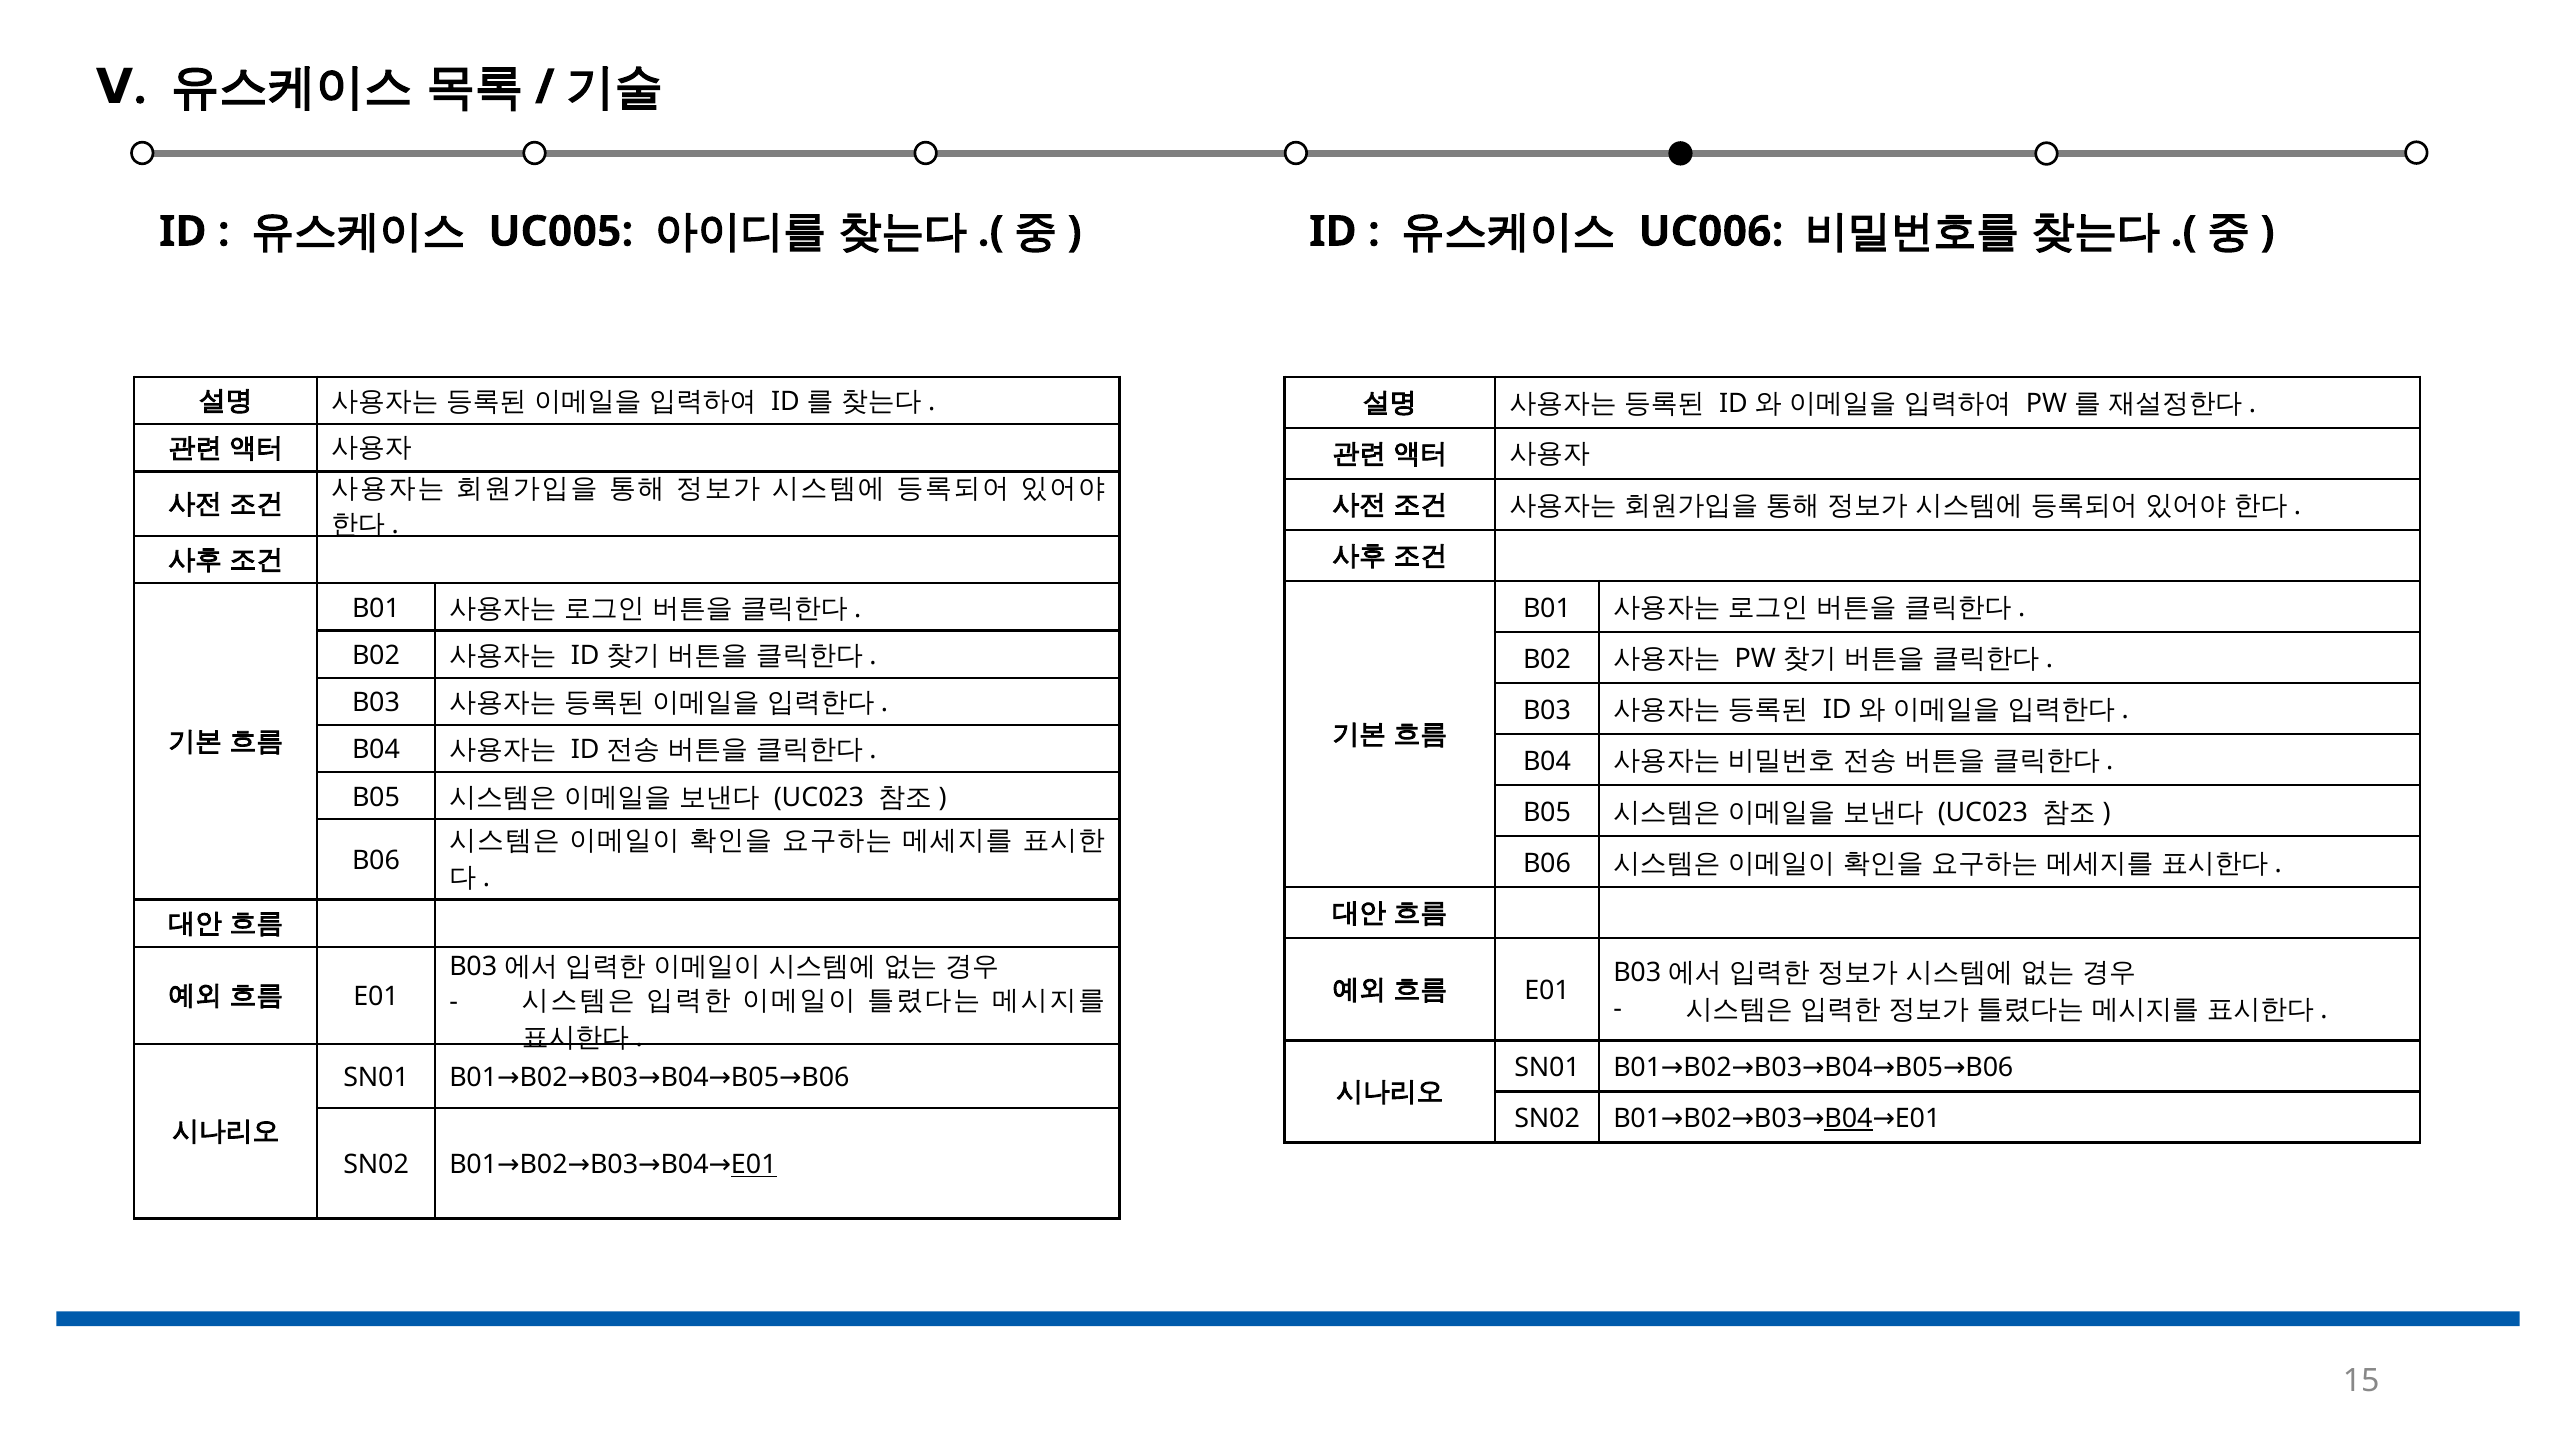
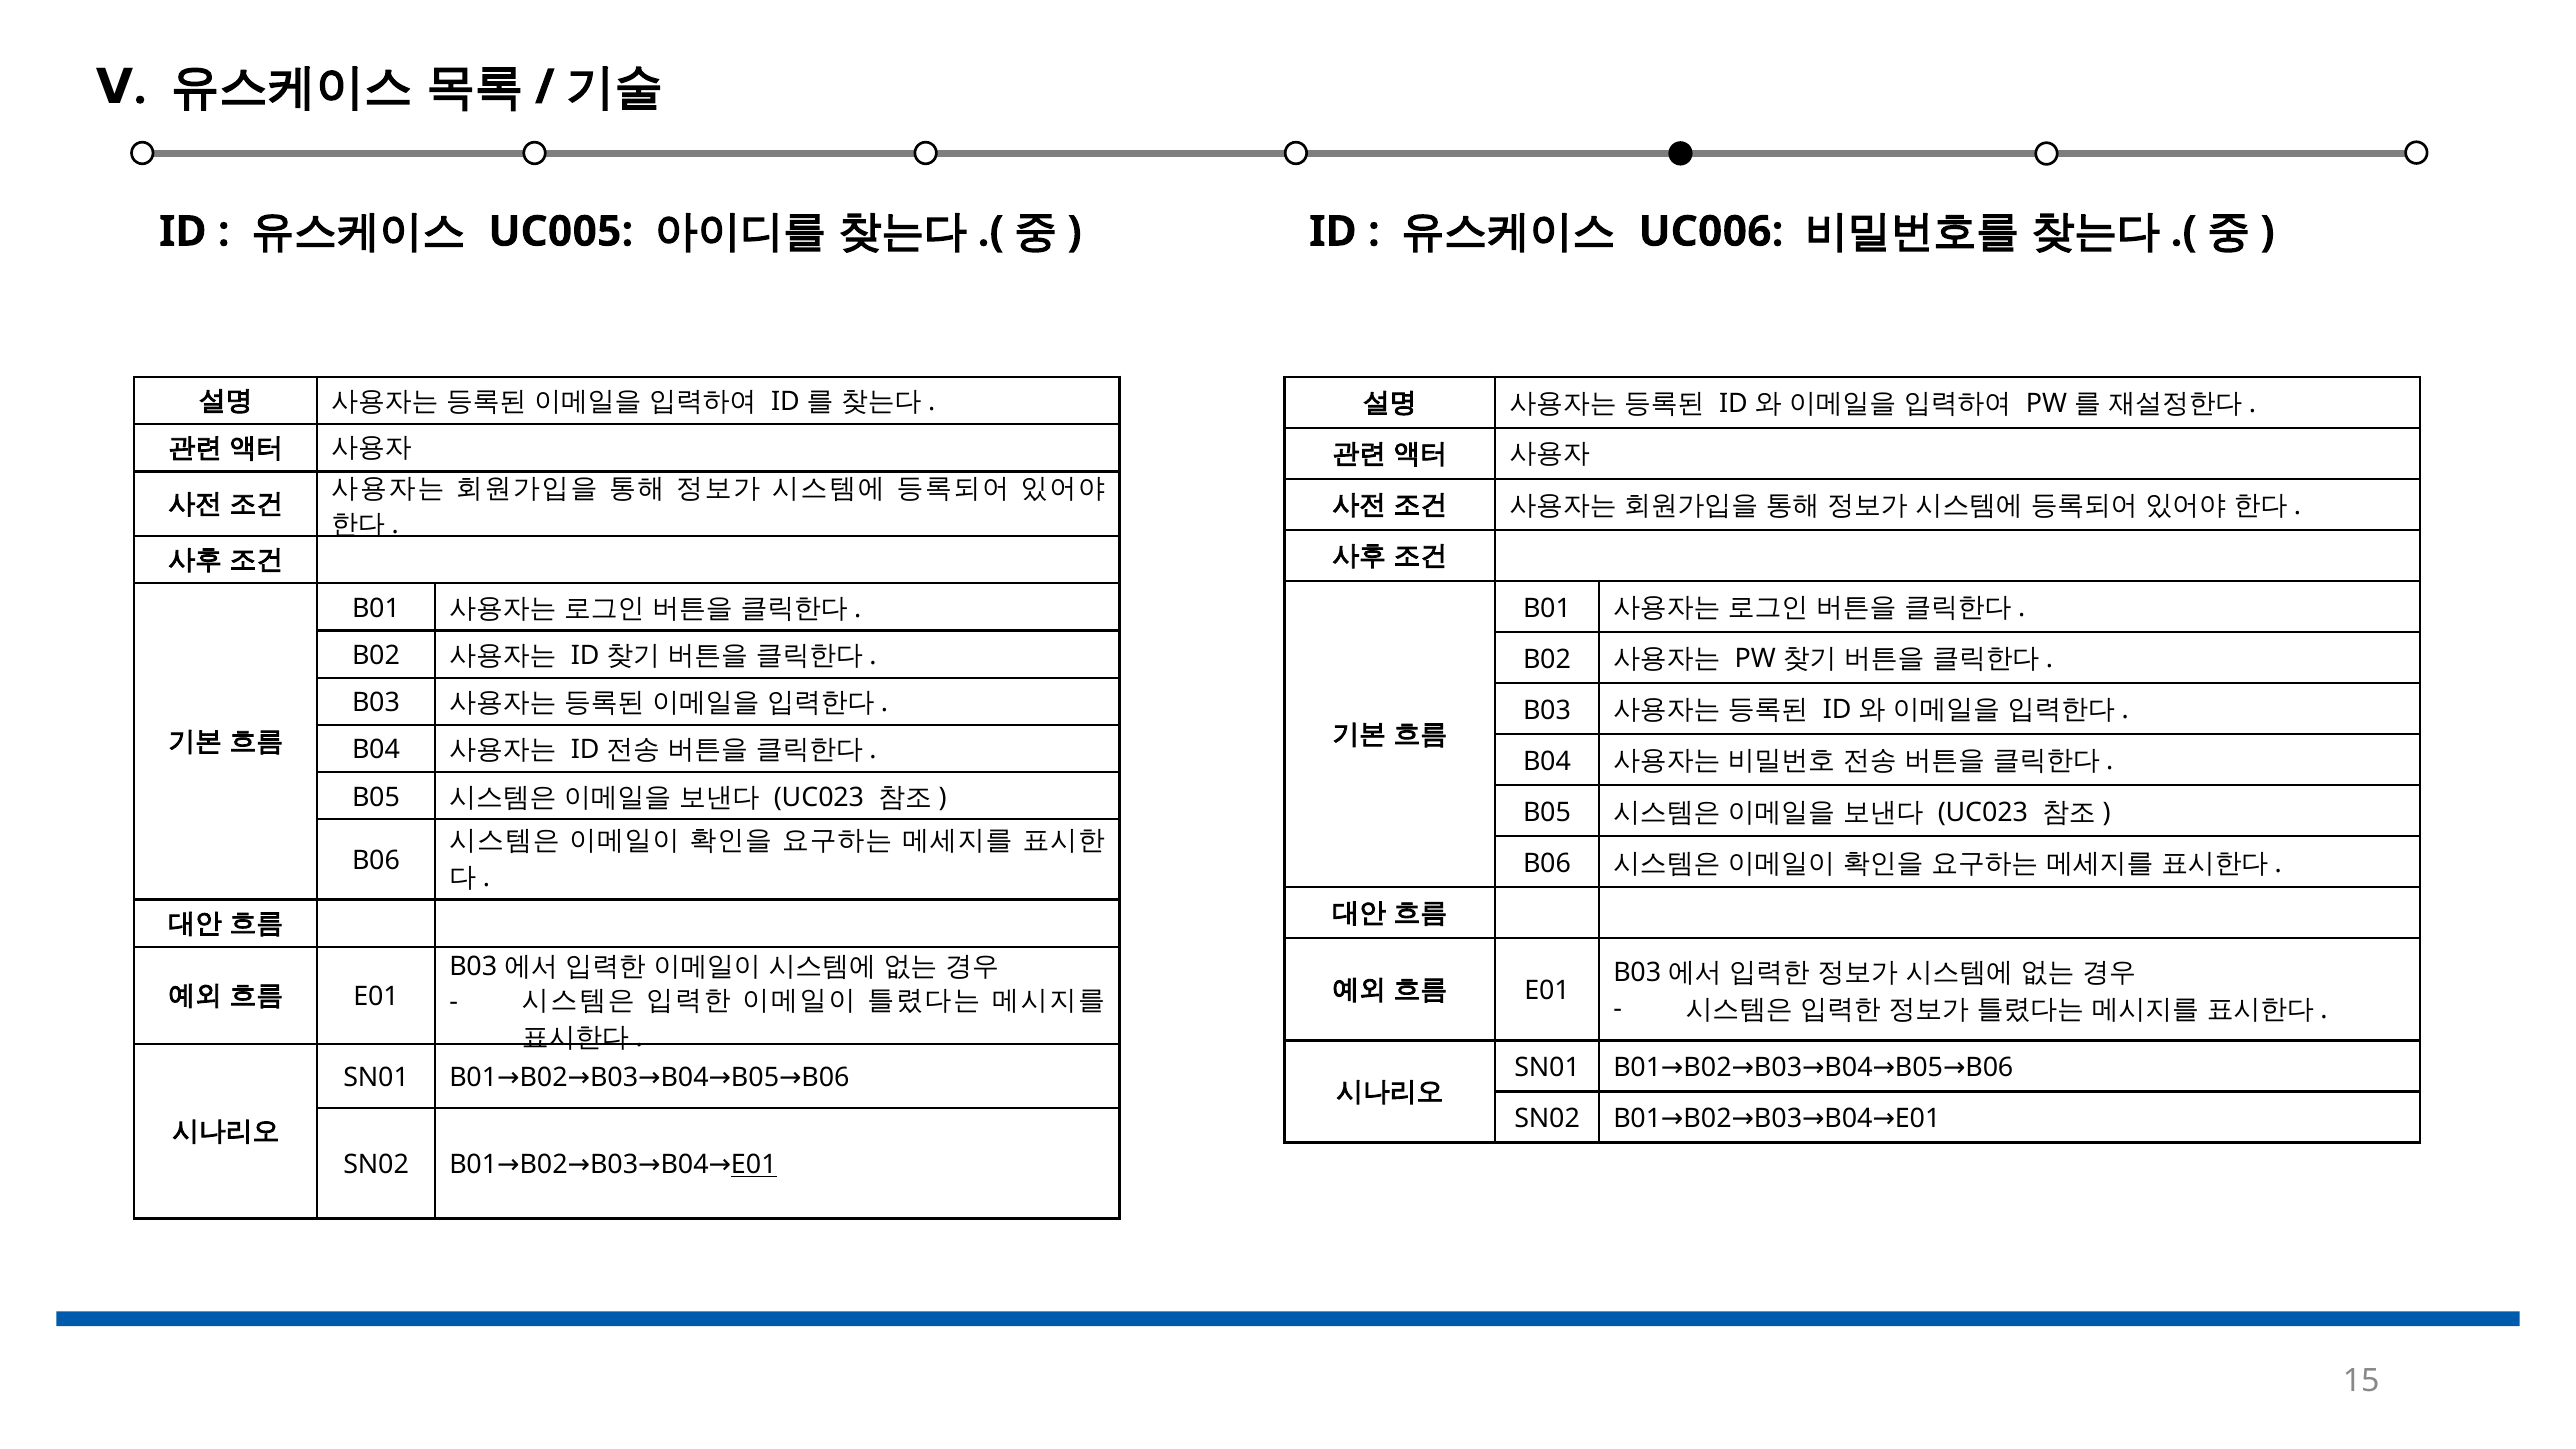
B04 underline: present -> none (1849, 1119)
